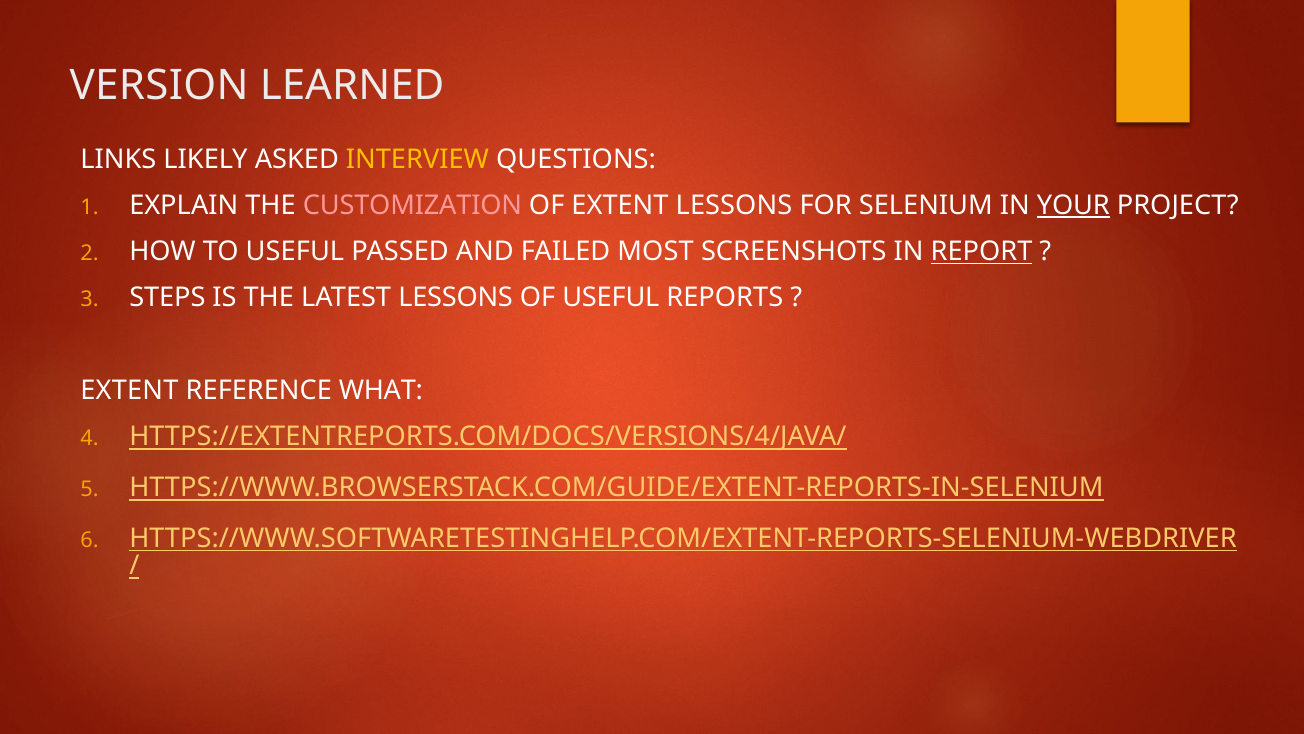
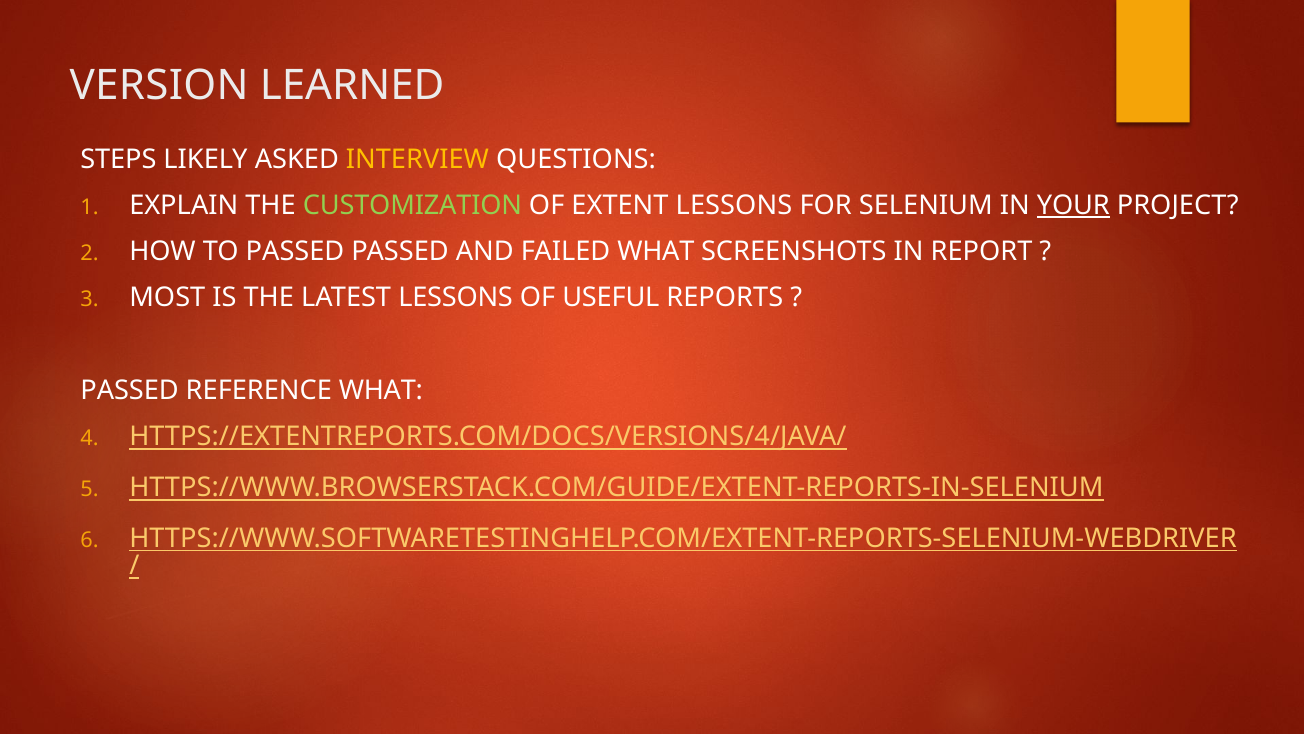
LINKS: LINKS -> STEPS (118, 159)
CUSTOMIZATION colour: pink -> light green (412, 205)
TO USEFUL: USEFUL -> PASSED (295, 251)
FAILED MOST: MOST -> WHAT (656, 251)
REPORT underline: present -> none (982, 251)
STEPS: STEPS -> MOST (167, 298)
EXTENT: EXTENT -> PASSED (130, 390)
